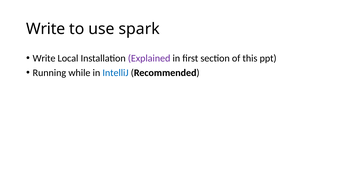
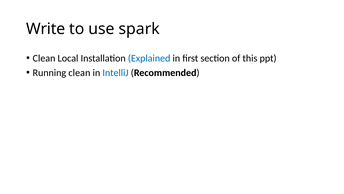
Write: Write -> Clean (44, 58)
Explained colour: purple -> blue (149, 58)
Running while: while -> clean (79, 73)
